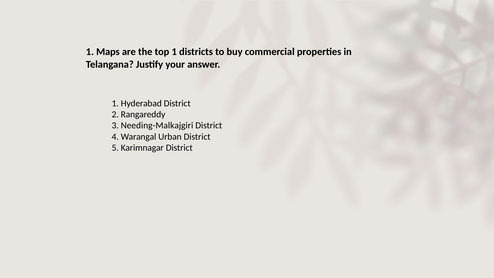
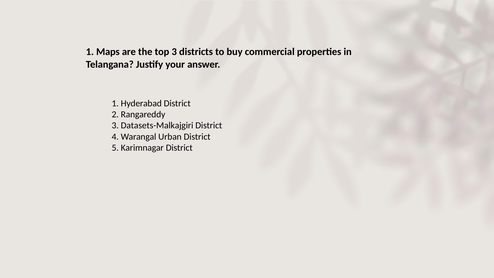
top 1: 1 -> 3 (174, 52)
Needing-Malkajgiri: Needing-Malkajgiri -> Datasets-Malkajgiri (157, 126)
